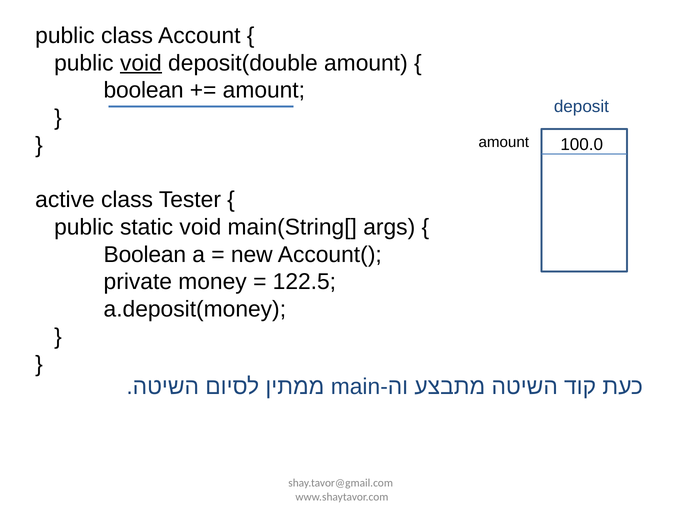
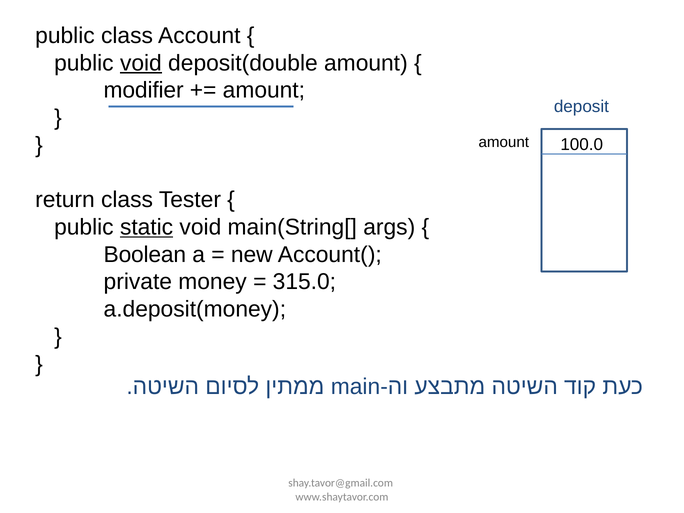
boolean: boolean -> modifier (144, 90)
active: active -> return (65, 200)
static underline: none -> present (147, 227)
122.5: 122.5 -> 315.0 (304, 282)
